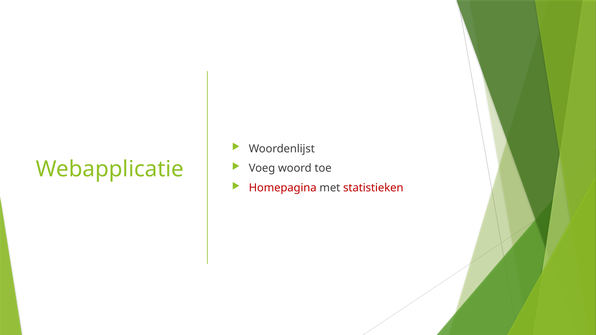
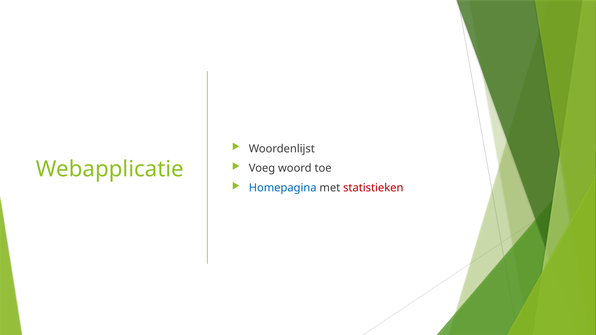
Homepagina colour: red -> blue (283, 188)
